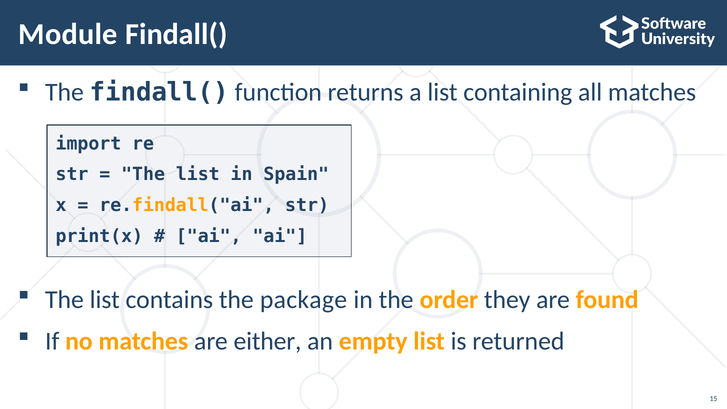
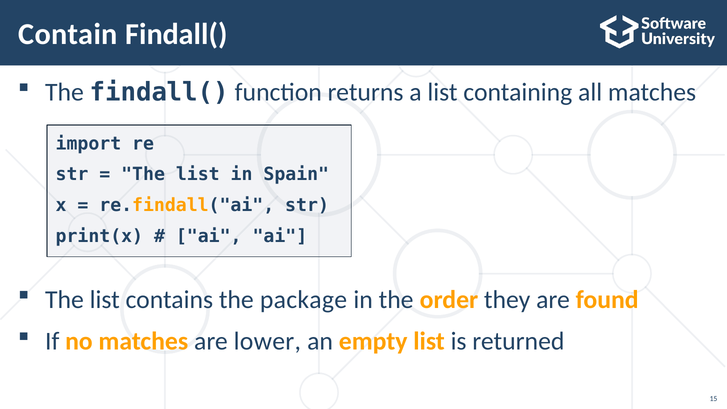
Module: Module -> Contain (68, 34)
either: either -> lower (267, 341)
